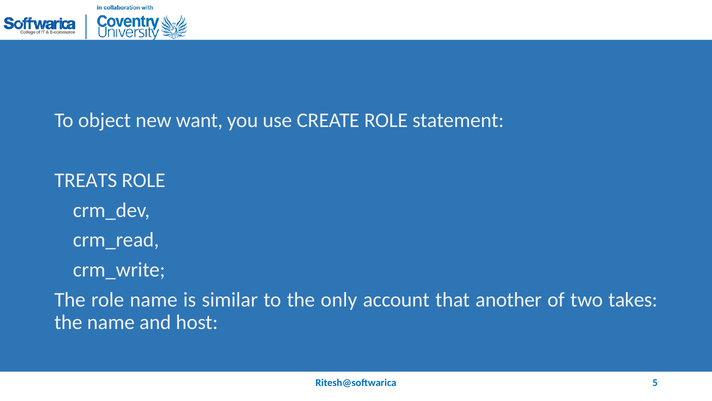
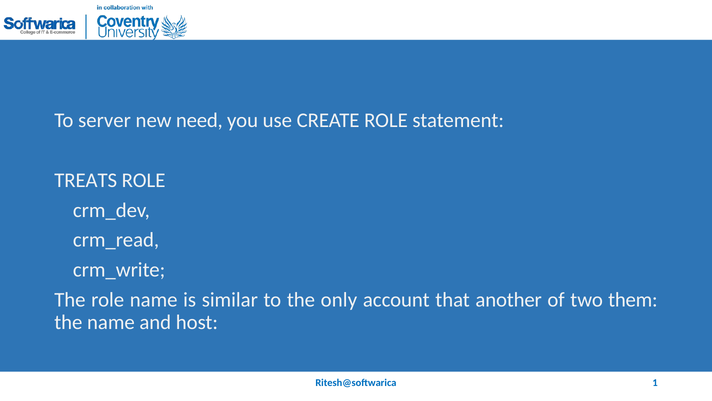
object: object -> server (105, 120)
want: want -> need (199, 120)
takes: takes -> them (633, 299)
5: 5 -> 1 (655, 382)
